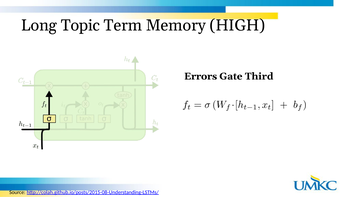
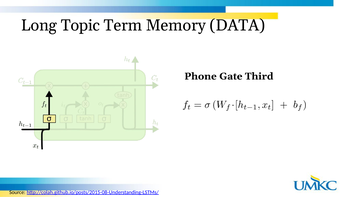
HIGH: HIGH -> DATA (237, 25)
Errors: Errors -> Phone (201, 76)
